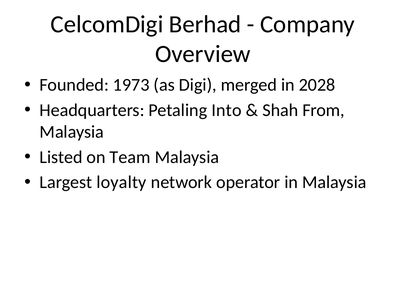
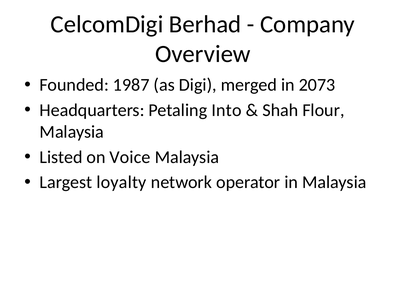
1973: 1973 -> 1987 (131, 85)
2028: 2028 -> 2073 (317, 85)
From: From -> Flour (323, 110)
Team: Team -> Voice (130, 157)
